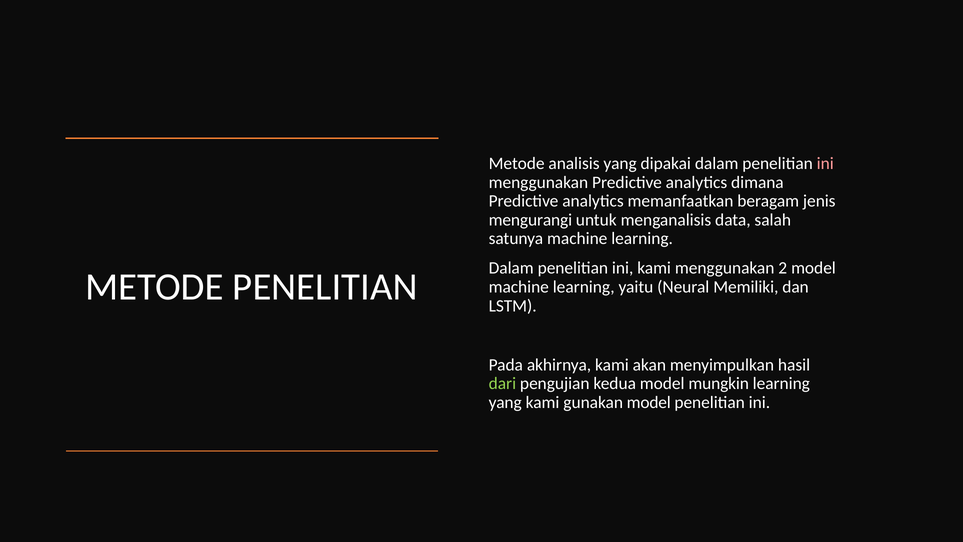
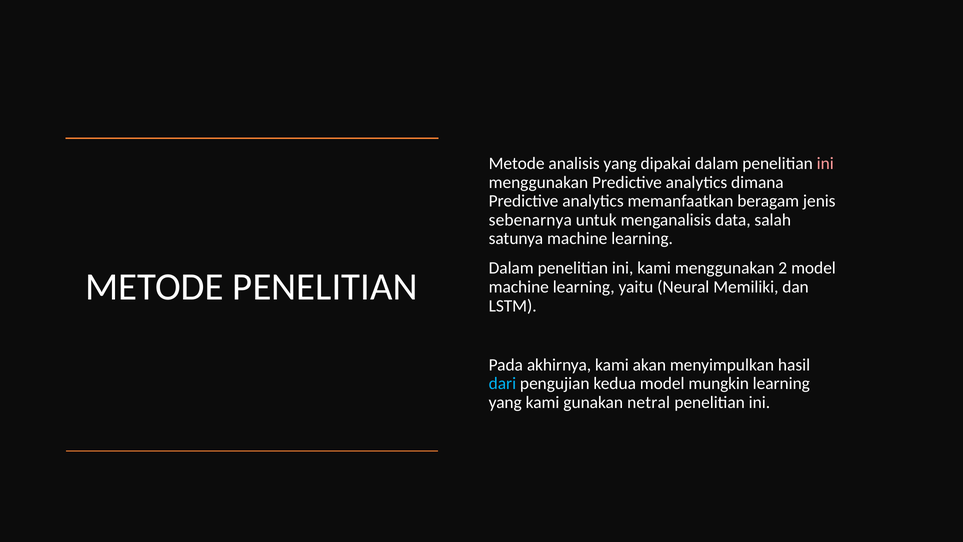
mengurangi: mengurangi -> sebenarnya (530, 220)
dari colour: light green -> light blue (502, 383)
gunakan model: model -> netral (649, 402)
